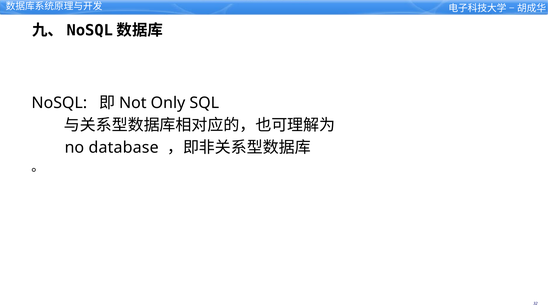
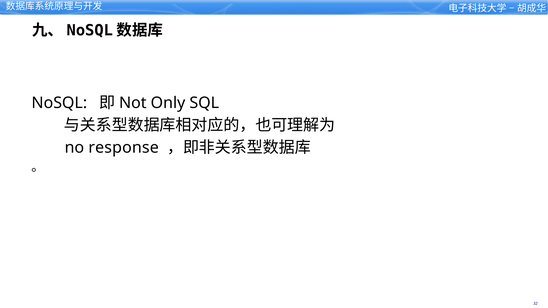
database: database -> response (124, 148)
